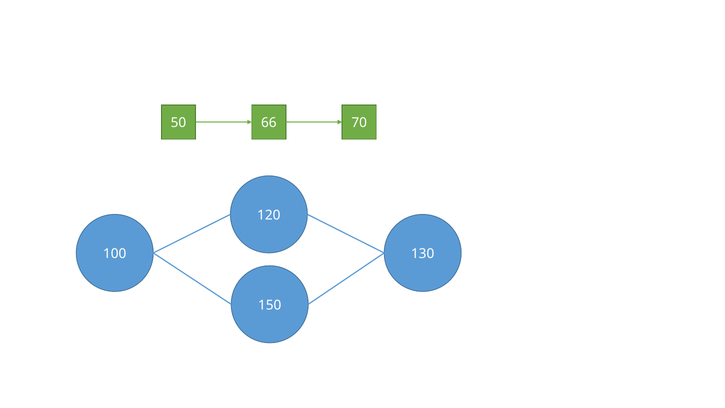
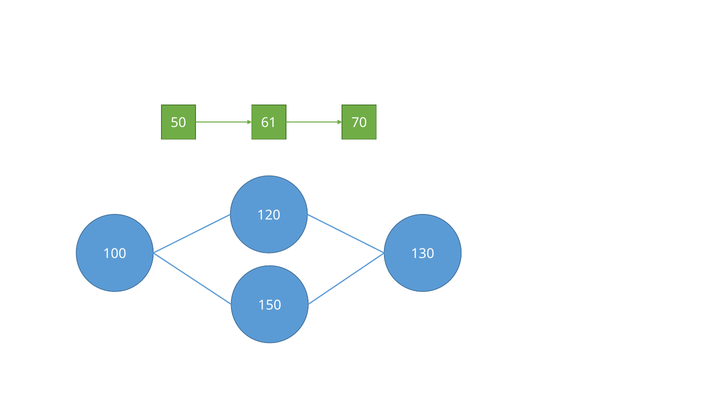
66: 66 -> 61 (269, 123)
